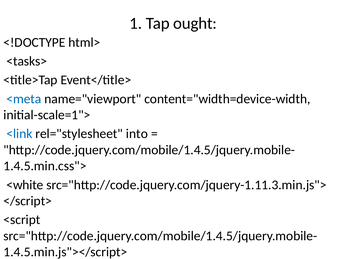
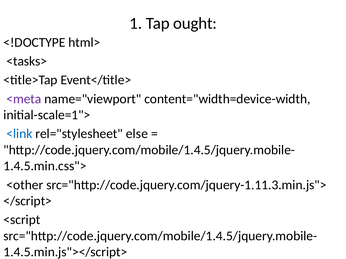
<meta colour: blue -> purple (24, 99)
into: into -> else (137, 134)
<white: <white -> <other (25, 185)
